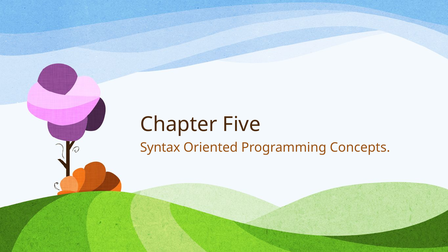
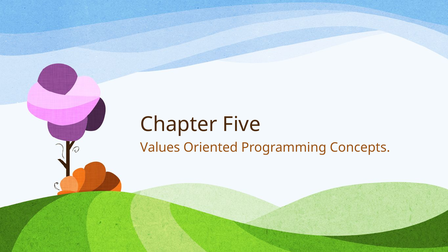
Syntax: Syntax -> Values (160, 148)
